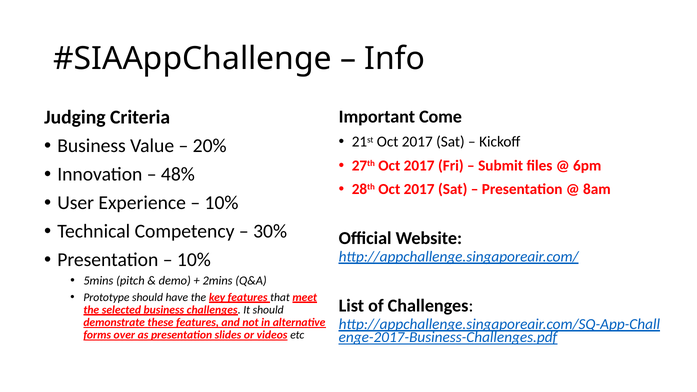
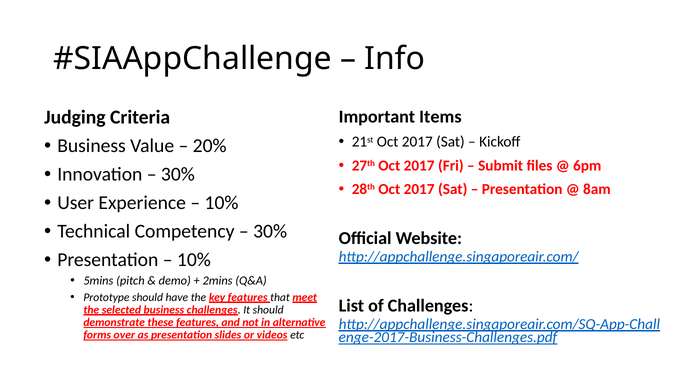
Come: Come -> Items (440, 117)
48%: 48% -> 30% (178, 174)
